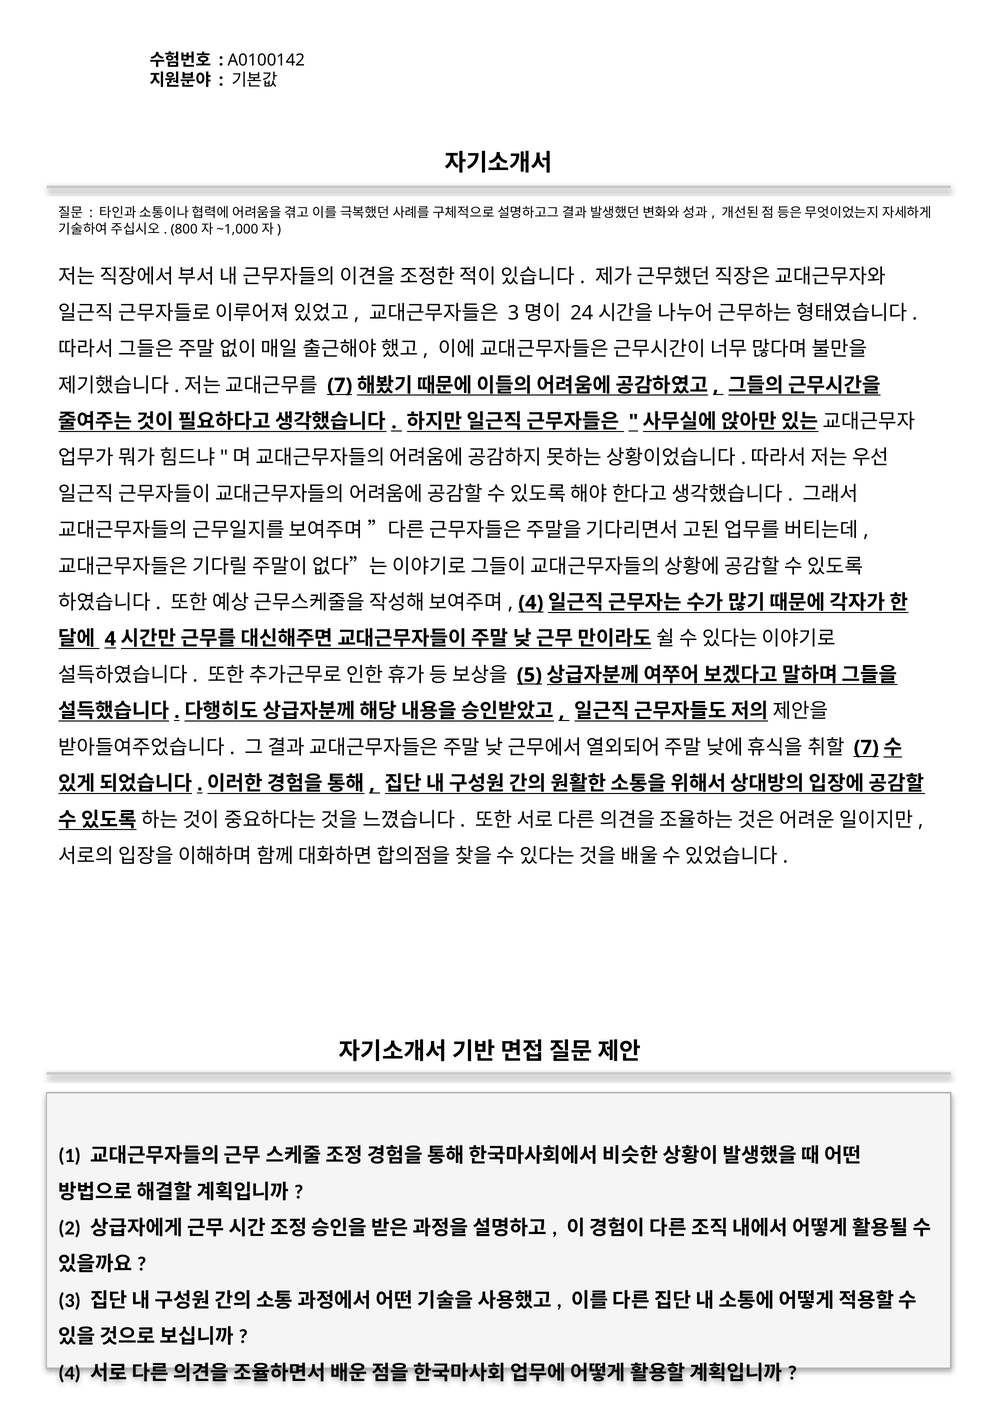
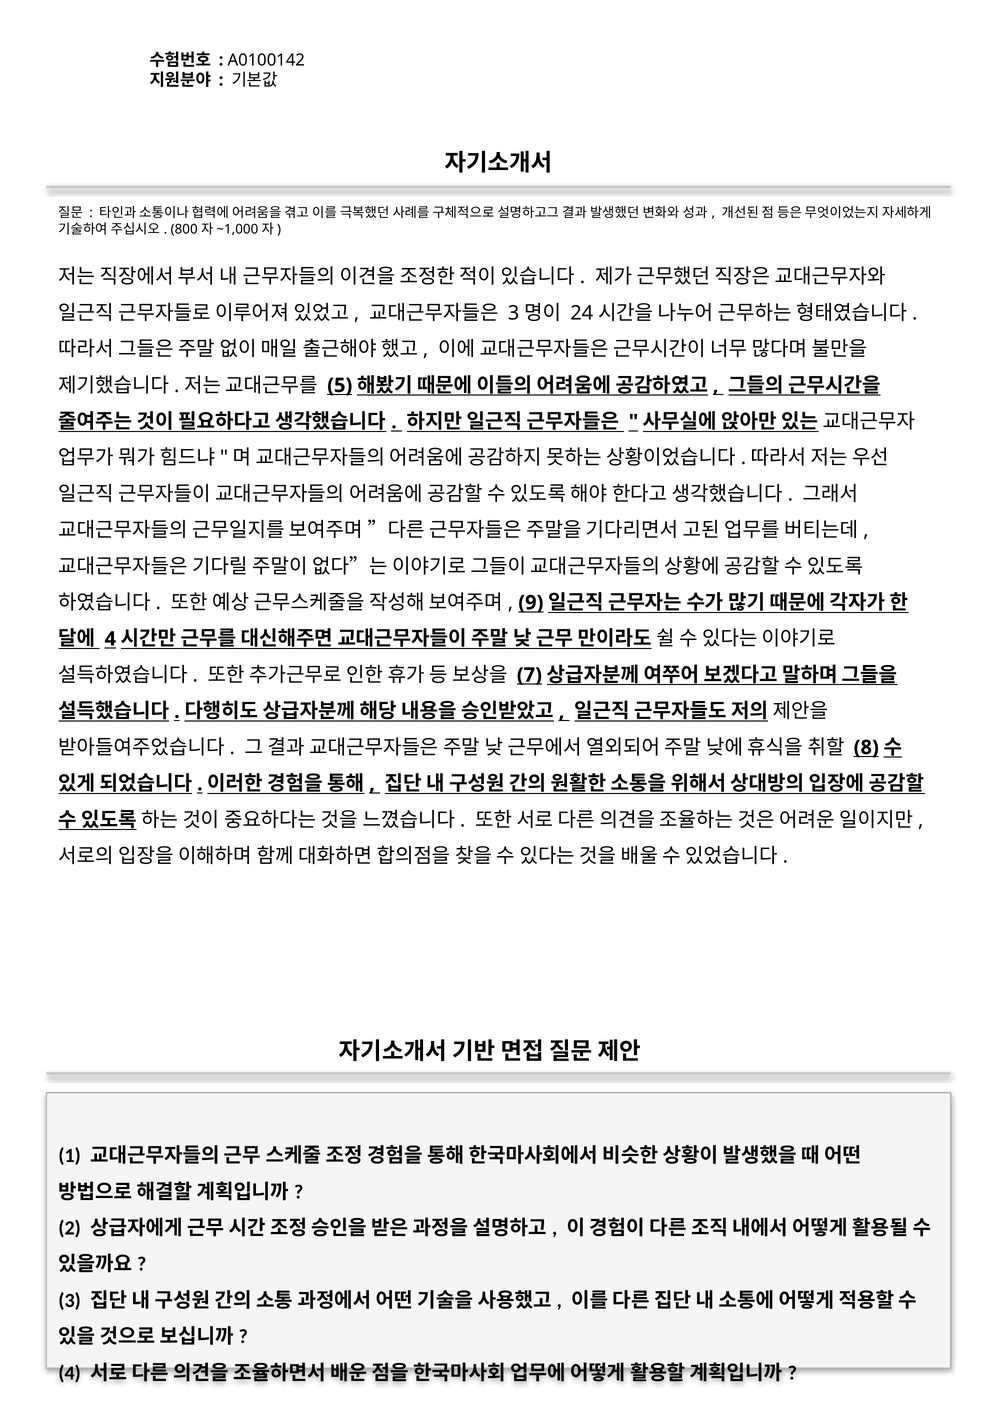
7: 7 -> 5 (340, 385)
4: 4 -> 9 (531, 602)
5: 5 -> 7 (529, 675)
7: 7 -> 8 (866, 747)
